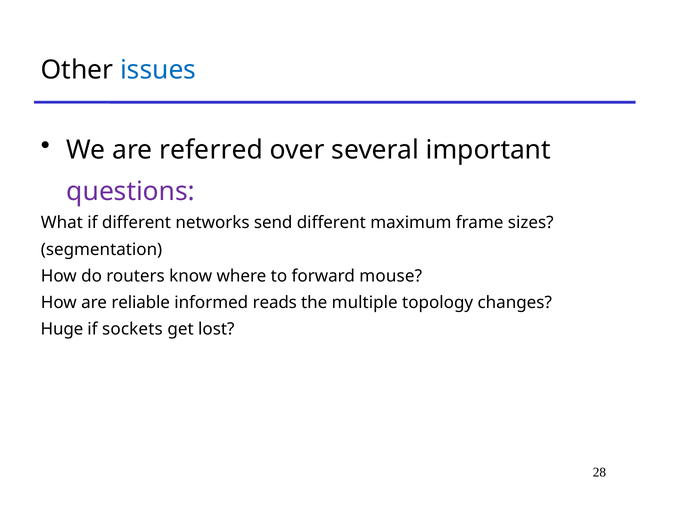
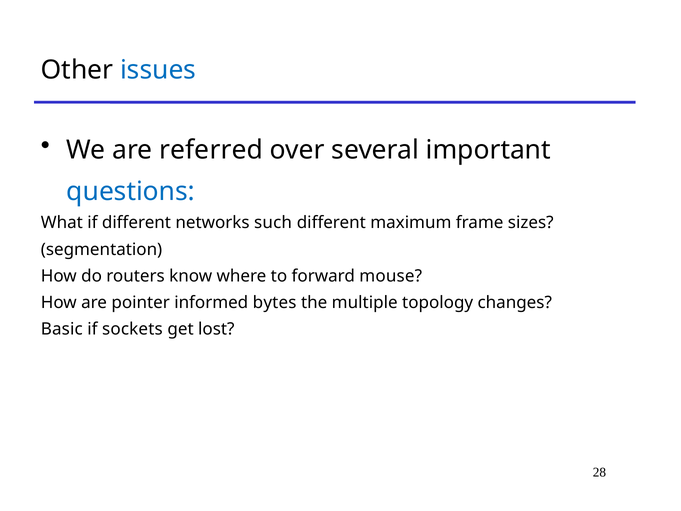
questions colour: purple -> blue (131, 191)
send: send -> such (273, 223)
reliable: reliable -> pointer (141, 302)
reads: reads -> bytes (275, 302)
Huge: Huge -> Basic (62, 329)
